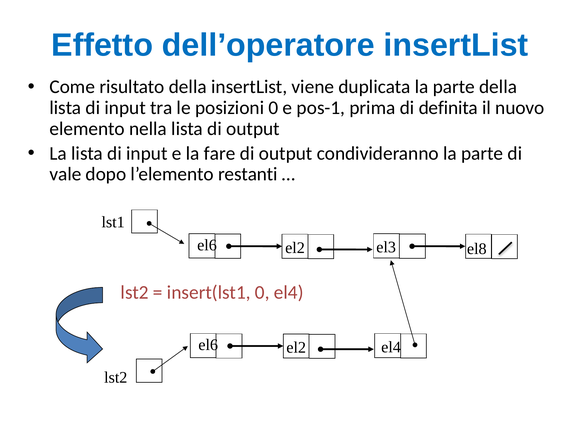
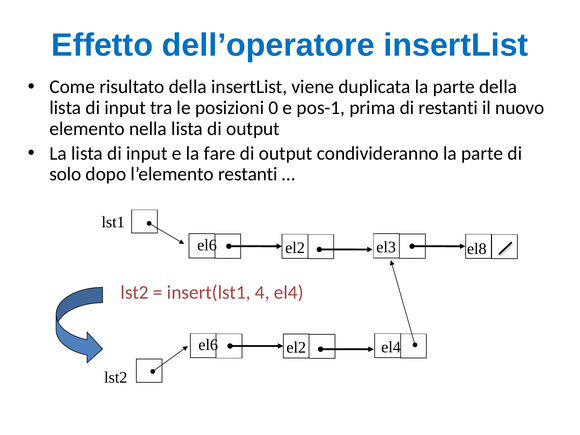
di definita: definita -> restanti (448, 108)
vale: vale -> solo (65, 174)
insert(lst1 0: 0 -> 4 (262, 292)
